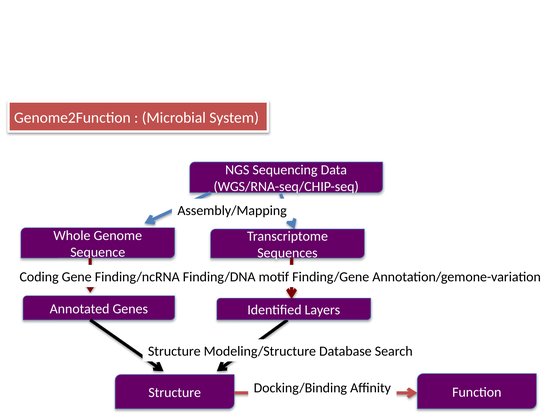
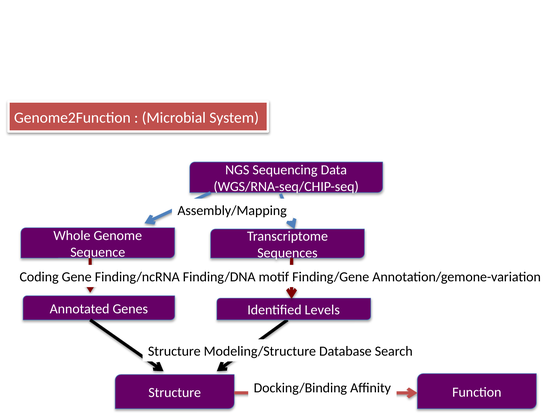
Layers: Layers -> Levels (322, 310)
